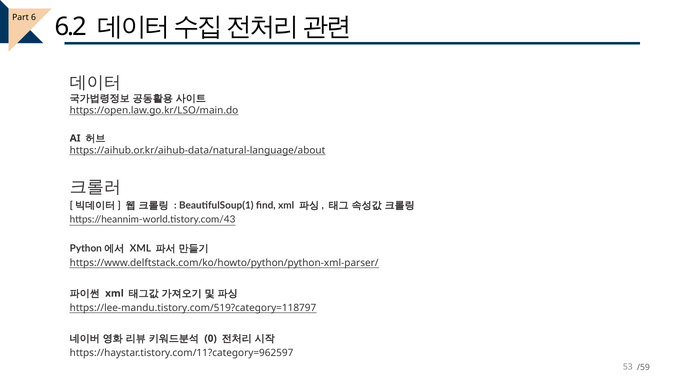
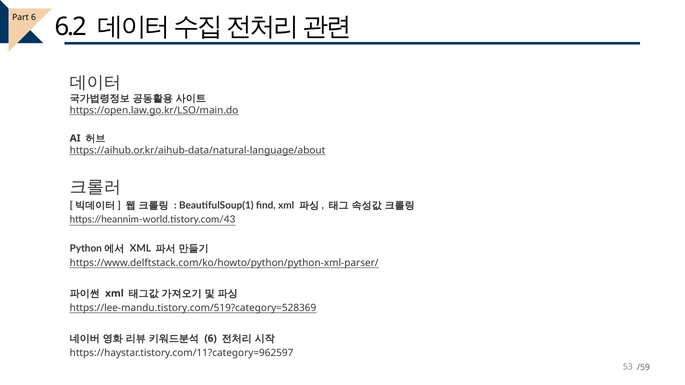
https://lee-mandu.tistory.com/519?category=118797: https://lee-mandu.tistory.com/519?category=118797 -> https://lee-mandu.tistory.com/519?category=528369 (193, 308)
0: 0 -> 6 (211, 339)
